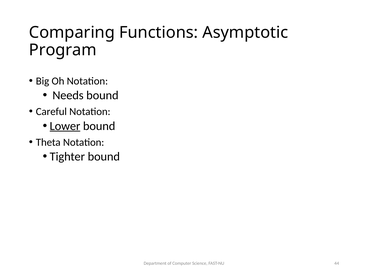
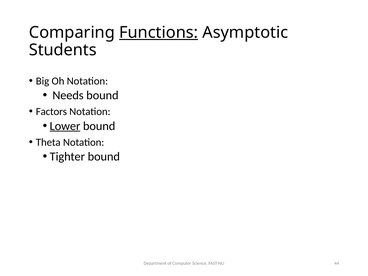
Functions underline: none -> present (159, 32)
Program: Program -> Students (63, 50)
Careful: Careful -> Factors (51, 112)
